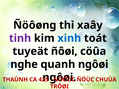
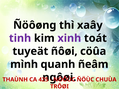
xinh colour: blue -> purple (69, 38)
nghe: nghe -> mình (24, 64)
quanh ngôøi: ngôøi -> ñeâm (93, 64)
